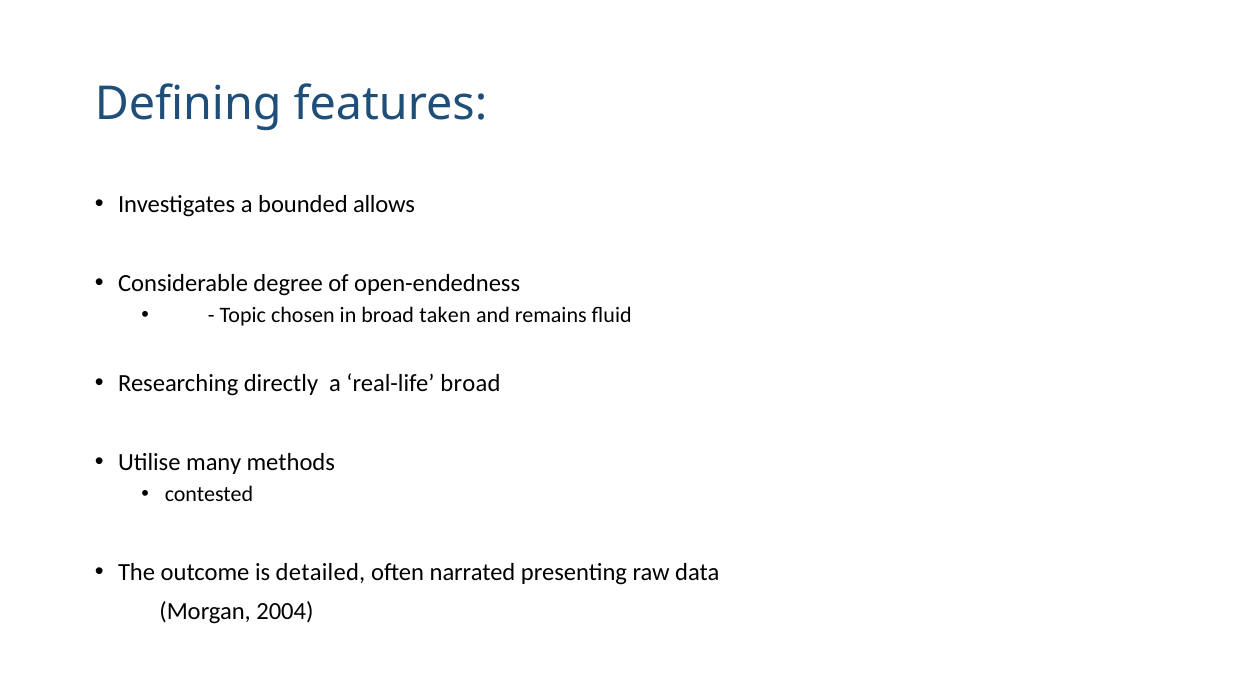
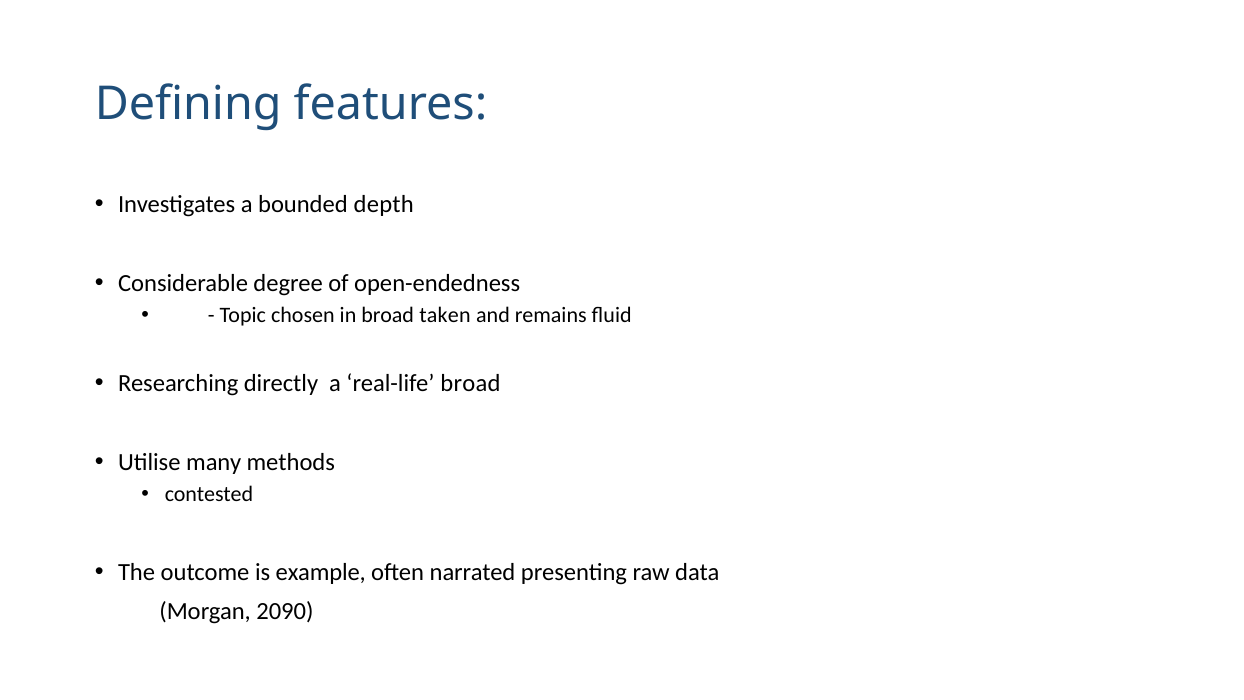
allows: allows -> depth (384, 204)
detailed: detailed -> example (321, 572)
2004: 2004 -> 2090 (285, 611)
